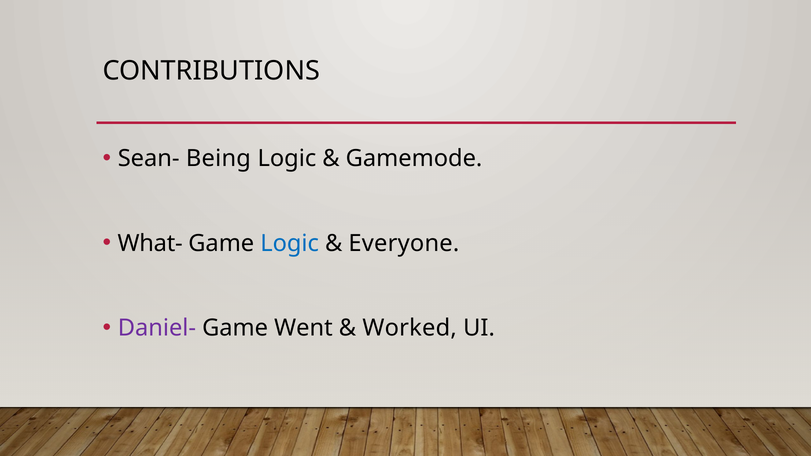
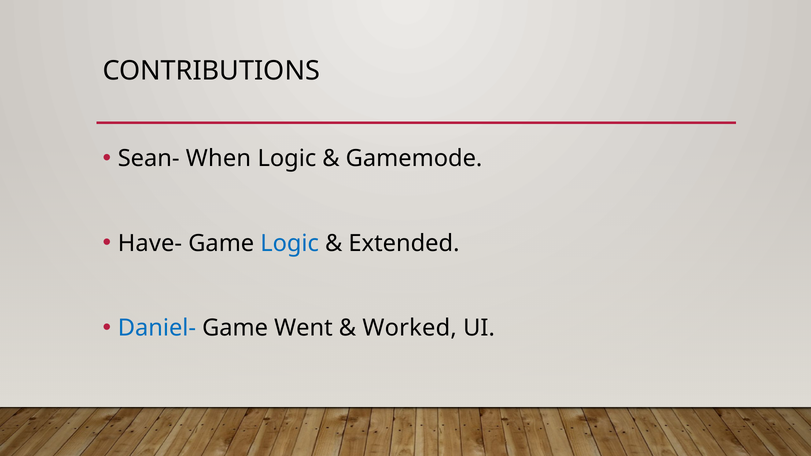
Being: Being -> When (218, 159)
What-: What- -> Have- (150, 243)
Everyone: Everyone -> Extended (404, 243)
Daniel- colour: purple -> blue (157, 328)
